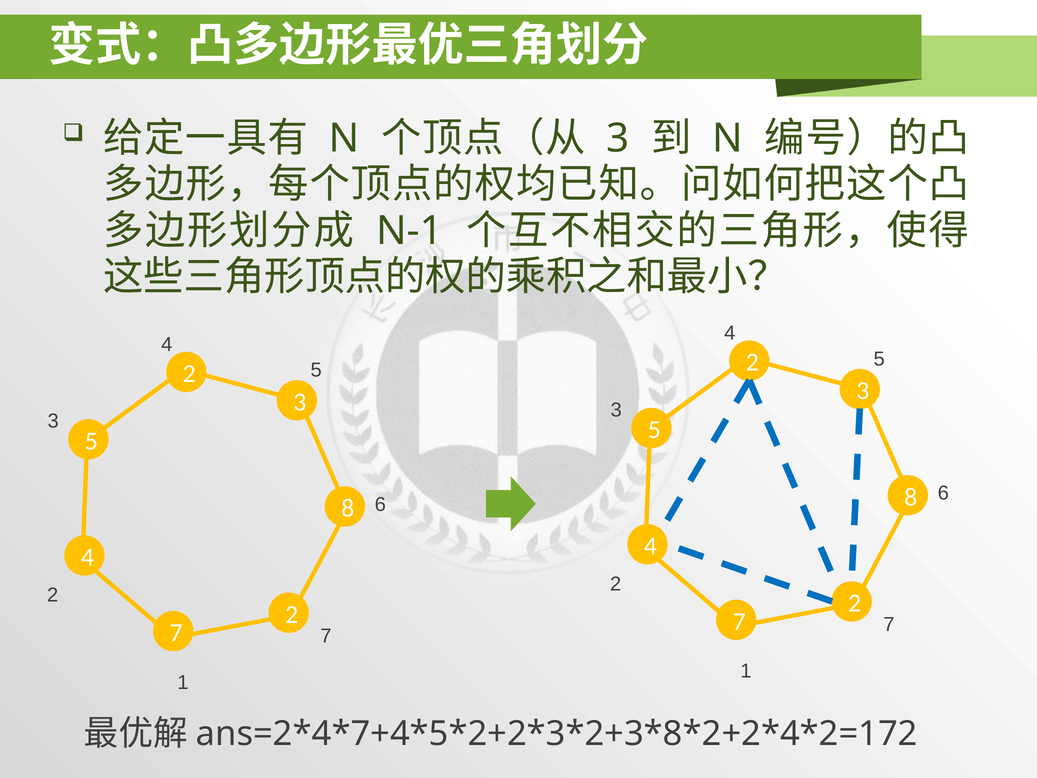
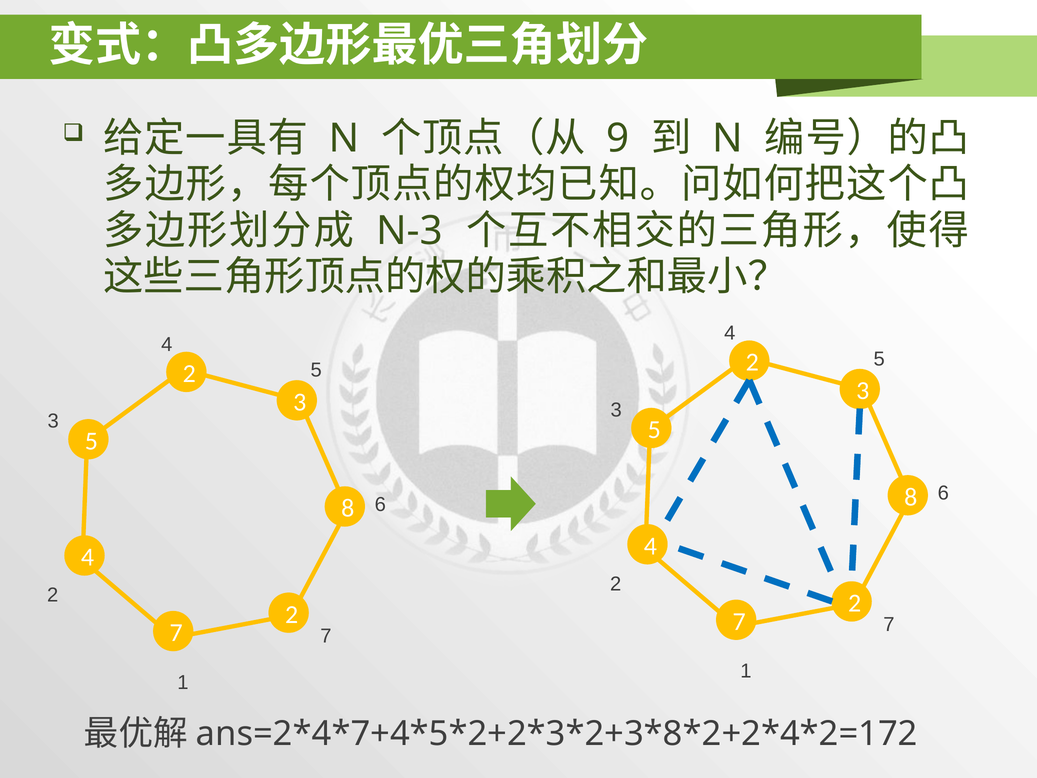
3: 3 -> 9 (618, 138)
N-1: N-1 -> N-3 (410, 231)
